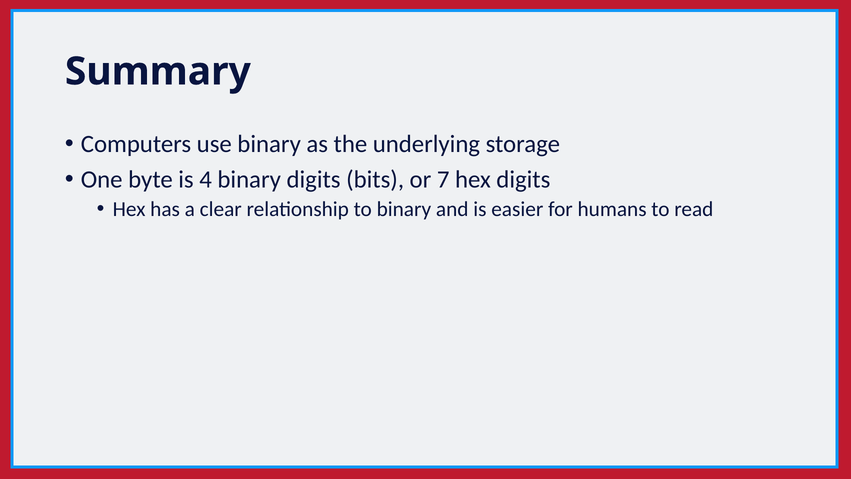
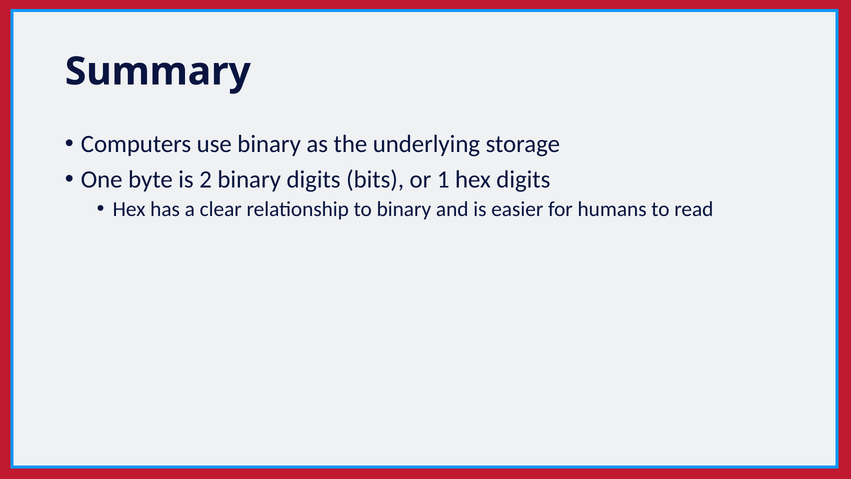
4: 4 -> 2 (206, 180)
7: 7 -> 1 (443, 180)
